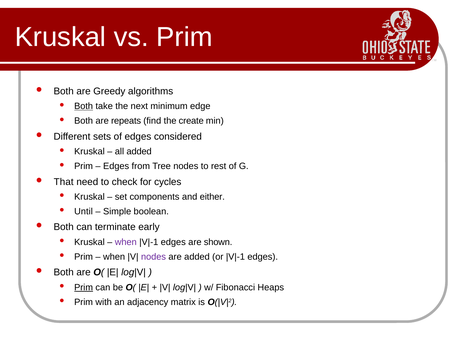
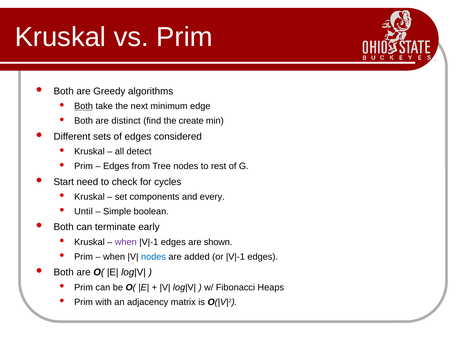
repeats: repeats -> distinct (126, 121)
all added: added -> detect (139, 151)
That: That -> Start (64, 182)
either: either -> every (212, 197)
nodes colour: purple -> blue (153, 256)
Prim underline: present -> none (84, 287)
